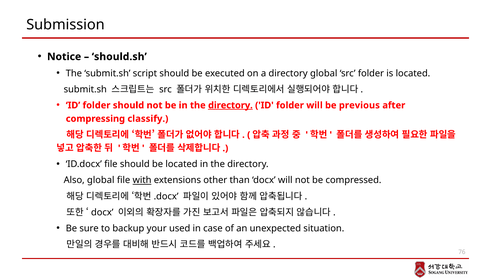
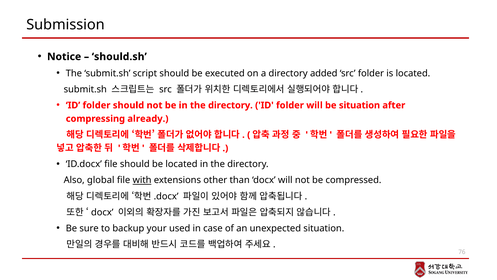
directory global: global -> added (324, 73)
directory underline: present -> none (230, 105)
be previous: previous -> situation (359, 105)
classify: classify -> already (148, 119)
